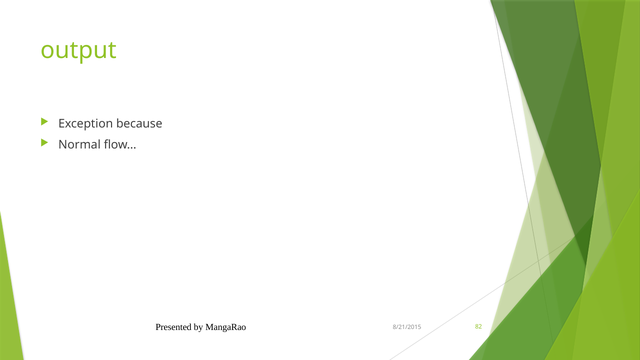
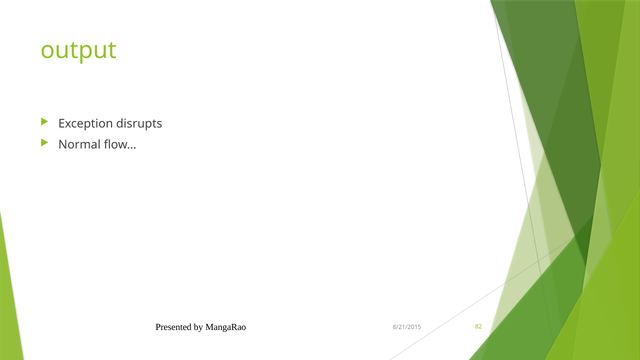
because: because -> disrupts (139, 124)
